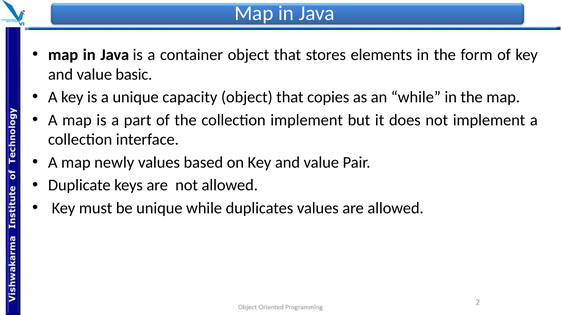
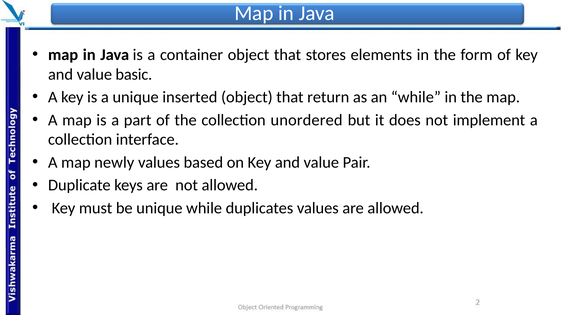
capacity: capacity -> inserted (190, 97)
copies: copies -> return (328, 97)
collection implement: implement -> unordered (307, 120)
